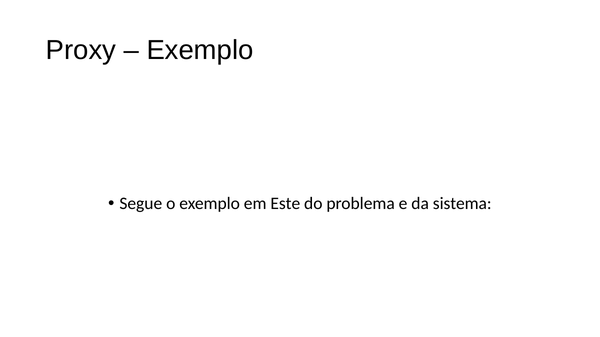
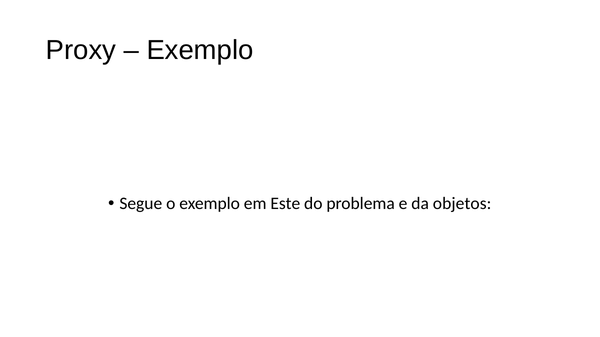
sistema: sistema -> objetos (462, 204)
